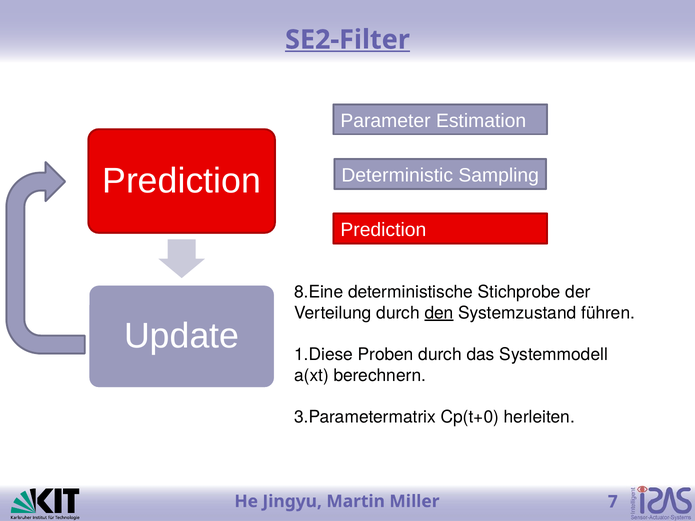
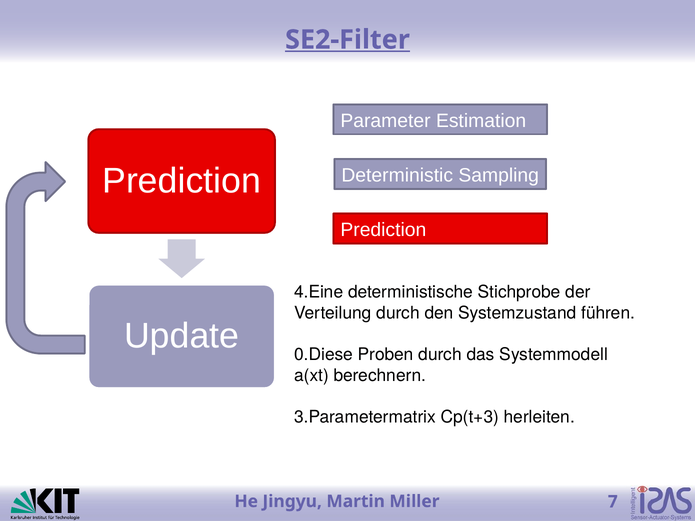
8.Eine: 8.Eine -> 4.Eine (319, 292)
den underline: present -> none (439, 313)
1.Diese: 1.Diese -> 0.Diese (324, 355)
Cp(t+0: Cp(t+0 -> Cp(t+3 (470, 417)
